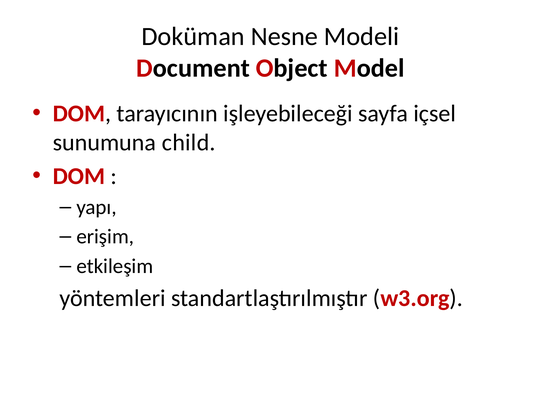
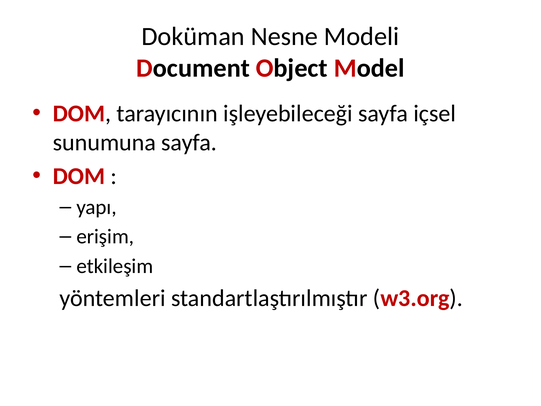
sunumuna child: child -> sayfa (189, 142)
